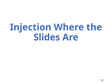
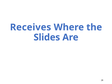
Injection: Injection -> Receives (31, 27)
